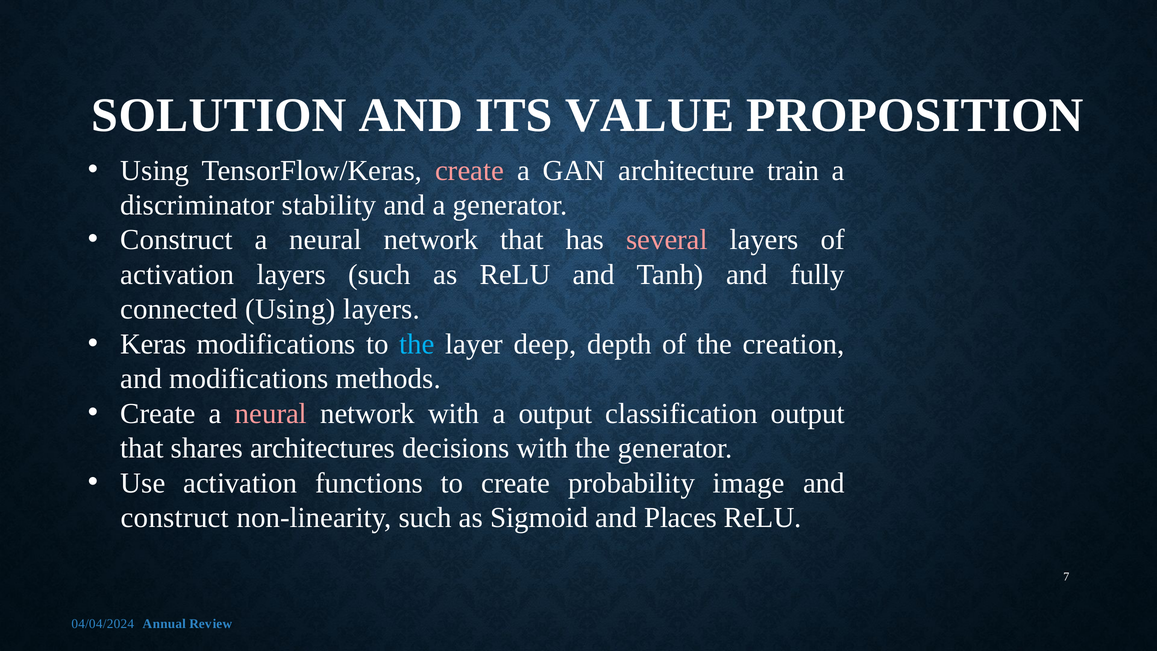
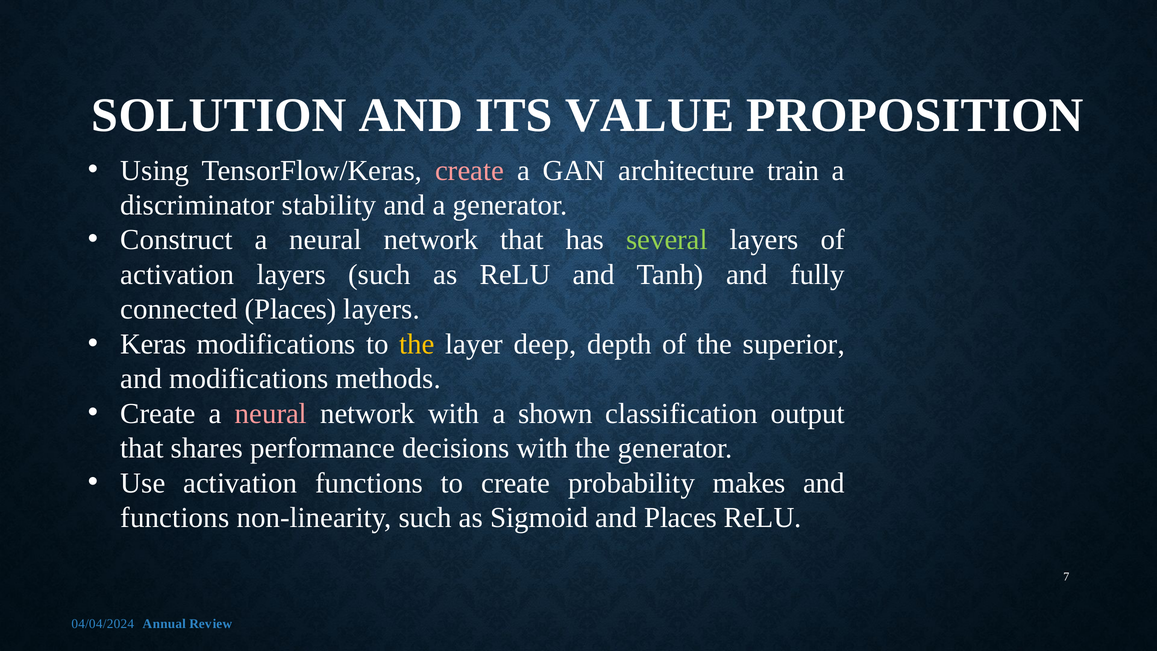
several colour: pink -> light green (667, 240)
connected Using: Using -> Places (291, 309)
the colour: light blue -> yellow (417, 344)
creation: creation -> superior (794, 344)
a output: output -> shown (556, 413)
architectures: architectures -> performance (323, 448)
image: image -> makes (749, 483)
construct: construct -> functions (175, 518)
